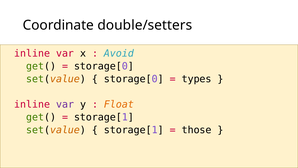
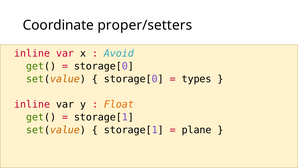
double/setters: double/setters -> proper/setters (145, 25)
var colour: purple -> black (65, 104)
those: those -> plane (197, 130)
